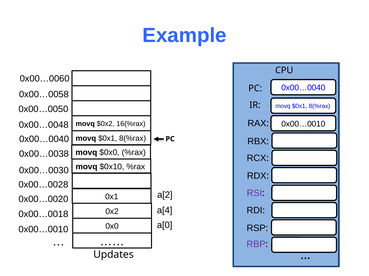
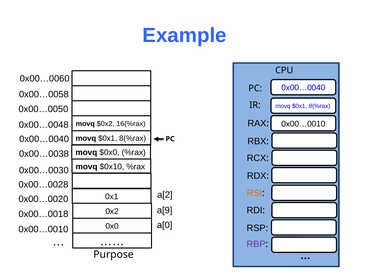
RSI colour: purple -> orange (254, 194)
a[4: a[4 -> a[9 (165, 211)
Updates: Updates -> Purpose (113, 255)
